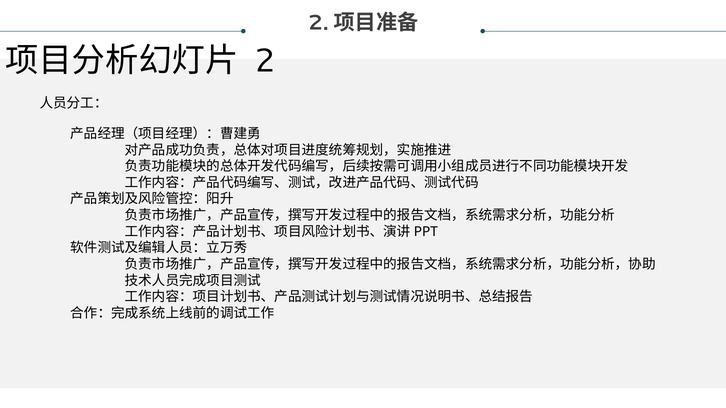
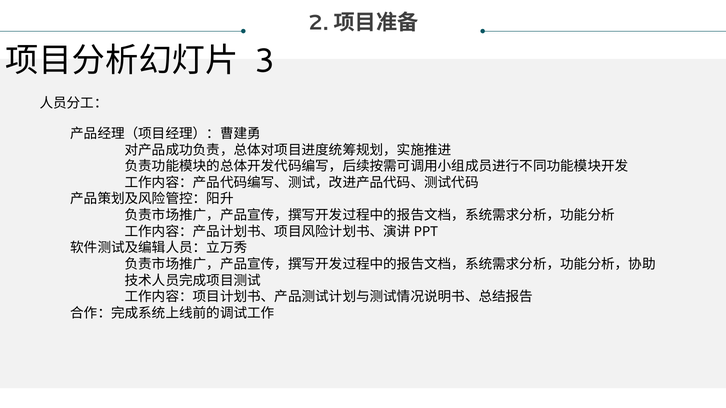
2: 2 -> 3 (265, 61)
